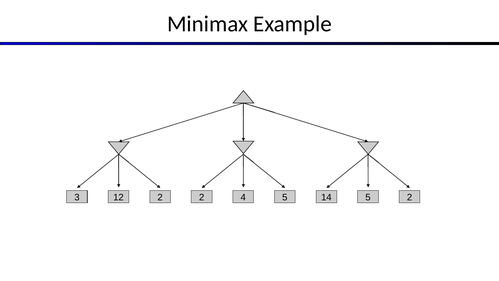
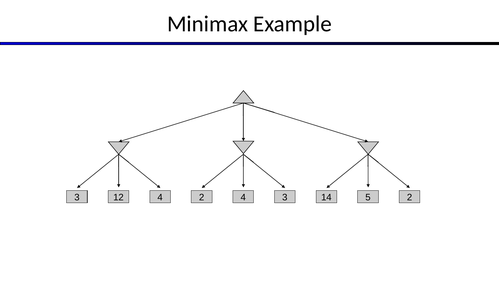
12 2: 2 -> 4 (160, 197)
4 5: 5 -> 3 (285, 197)
